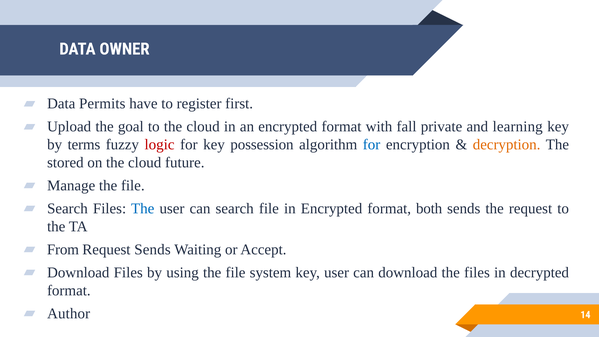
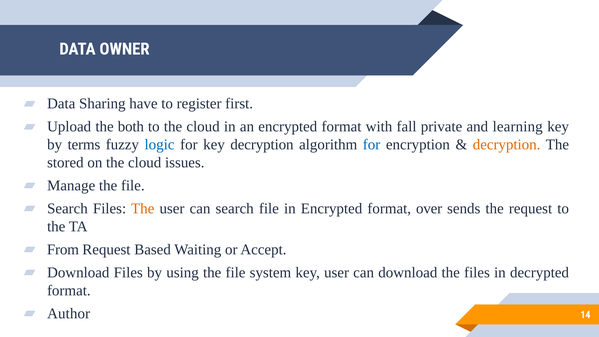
Permits: Permits -> Sharing (102, 104)
goal: goal -> both (131, 127)
logic colour: red -> blue (160, 145)
key possession: possession -> decryption (262, 145)
future: future -> issues (185, 163)
The colour: blue -> orange (143, 209)
both: both -> over (429, 209)
Request Sends: Sends -> Based (153, 249)
